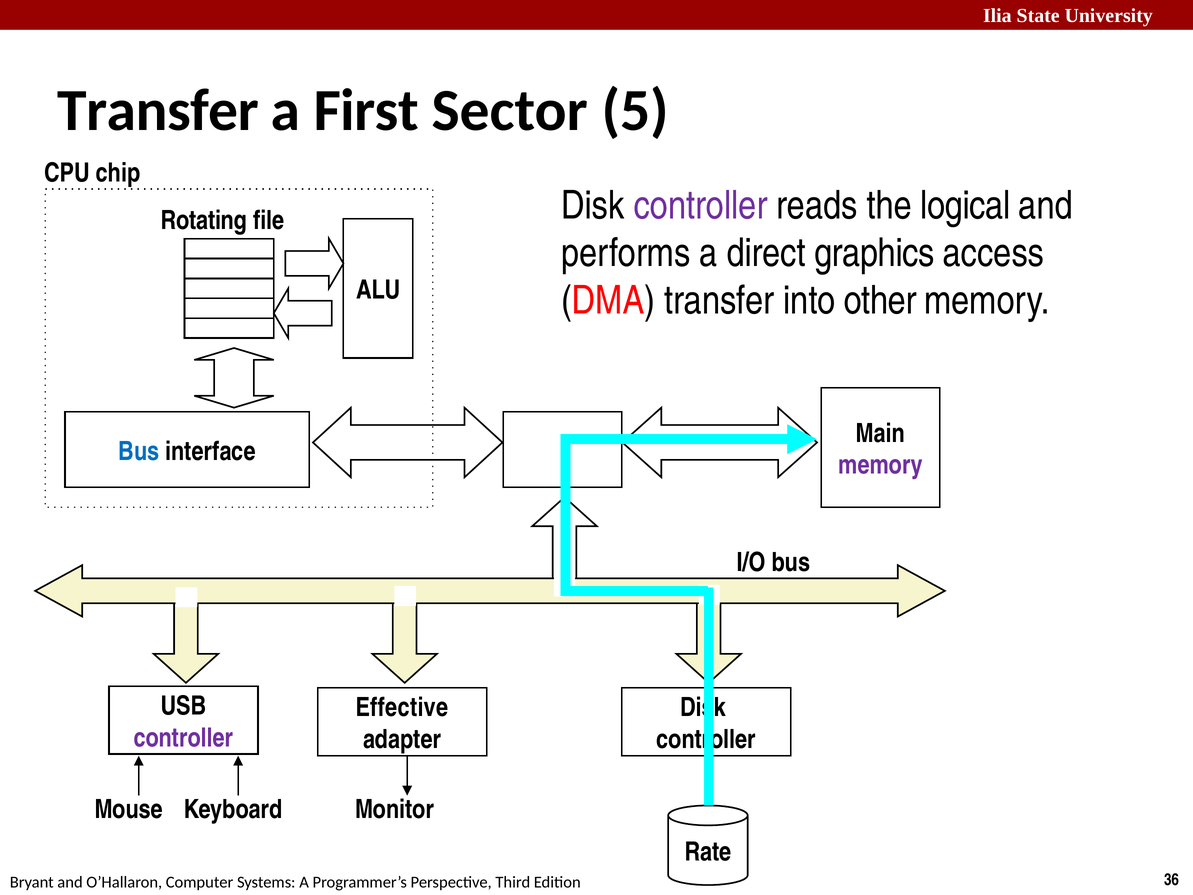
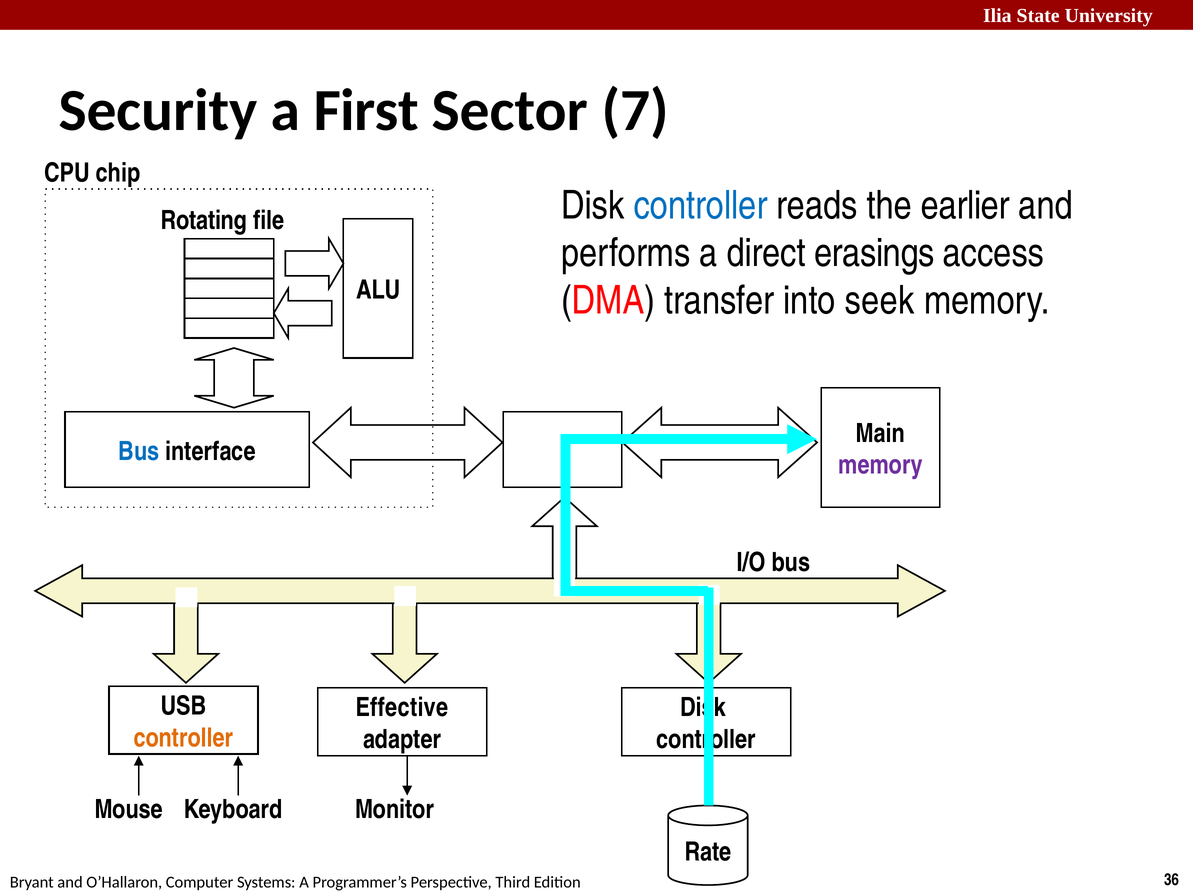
Transfer: Transfer -> Security (158, 111)
5: 5 -> 7 (635, 111)
controller colour: purple -> blue (701, 205)
logical: logical -> earlier (965, 205)
graphics: graphics -> erasings (874, 253)
other: other -> seek (880, 301)
controller colour: purple -> orange (183, 738)
